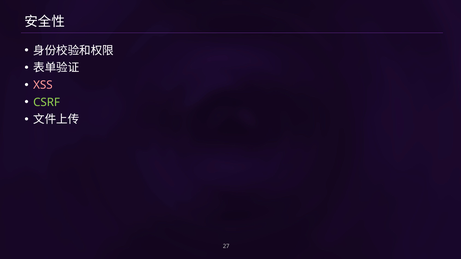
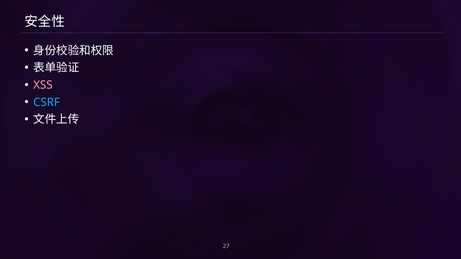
CSRF colour: light green -> light blue (47, 102)
